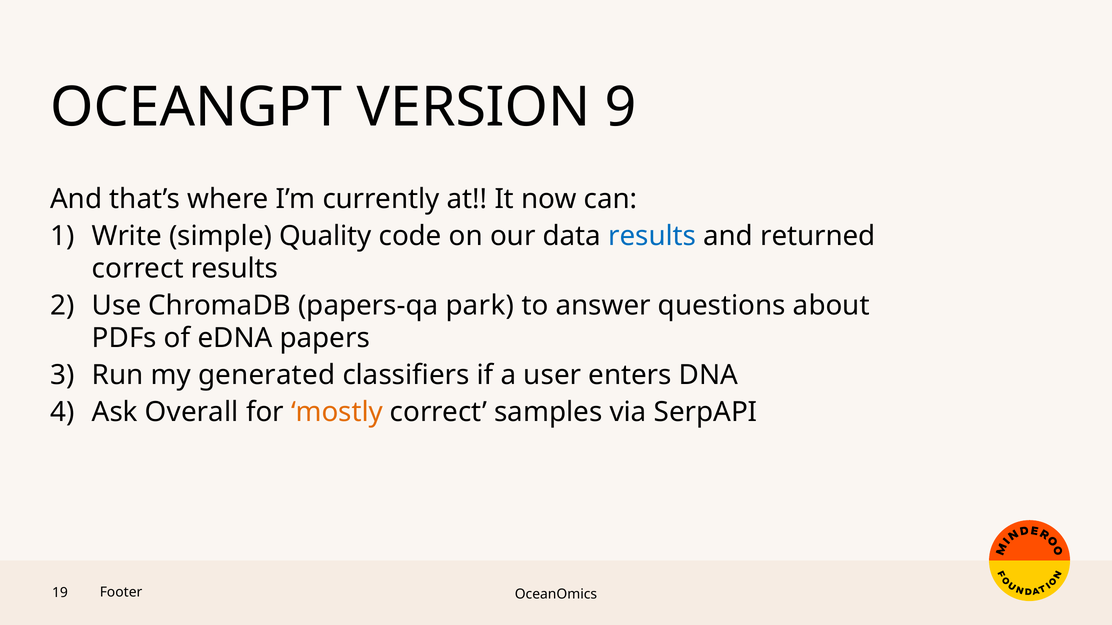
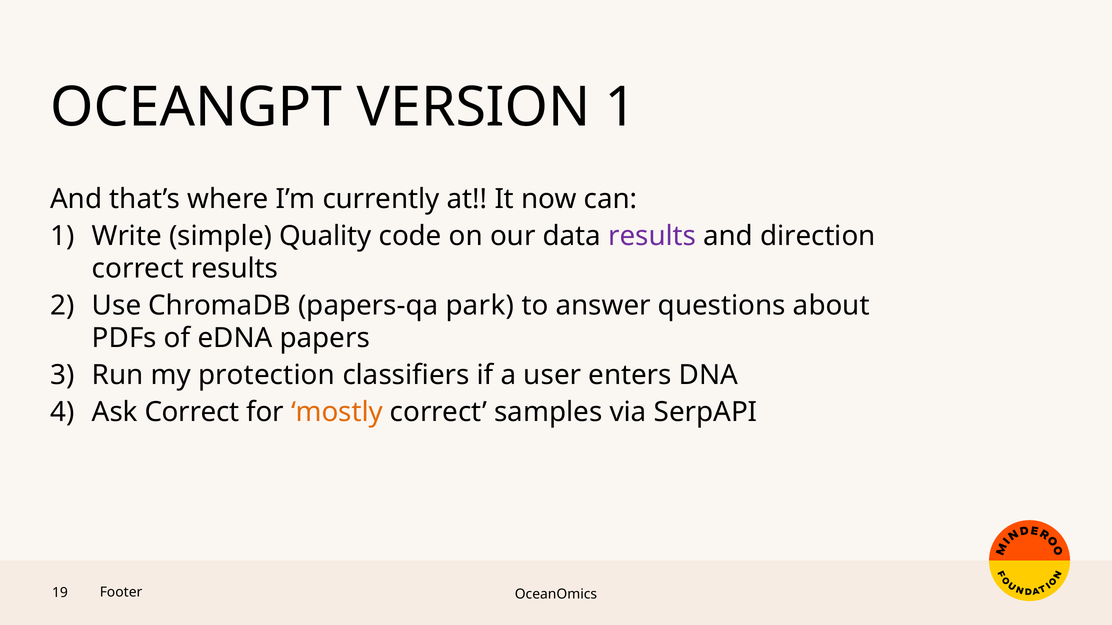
VERSION 9: 9 -> 1 (621, 107)
results colour: blue -> purple (652, 236)
returned: returned -> direction (818, 236)
generated: generated -> protection (267, 375)
Ask Overall: Overall -> Correct (192, 412)
